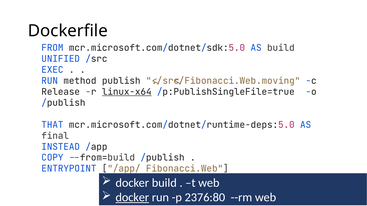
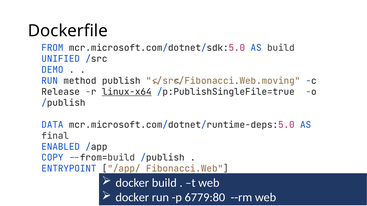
EXEC: EXEC -> DEMO (52, 70)
THAT: THAT -> DATA (52, 125)
INSTEAD: INSTEAD -> ENABLED (61, 147)
docker underline: present -> none (132, 198)
2376:80: 2376:80 -> 6779:80 (205, 198)
